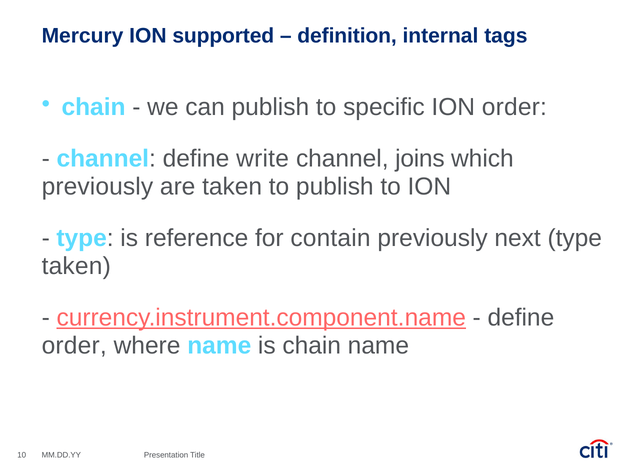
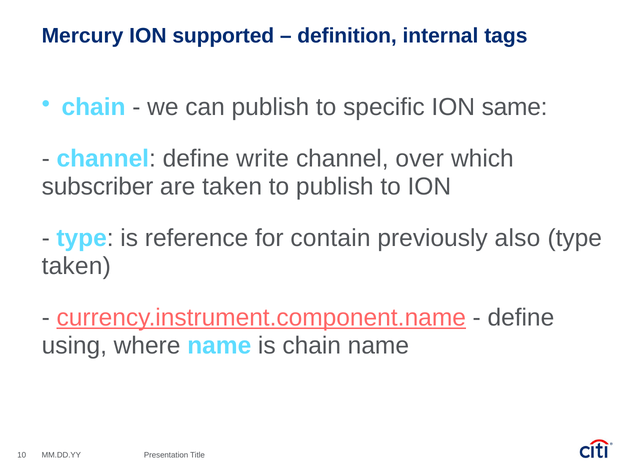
ION order: order -> same (515, 107)
joins: joins -> over (420, 158)
previously: previously -> subscriber (98, 186)
next: next -> also (517, 238)
order: order -> using (74, 345)
